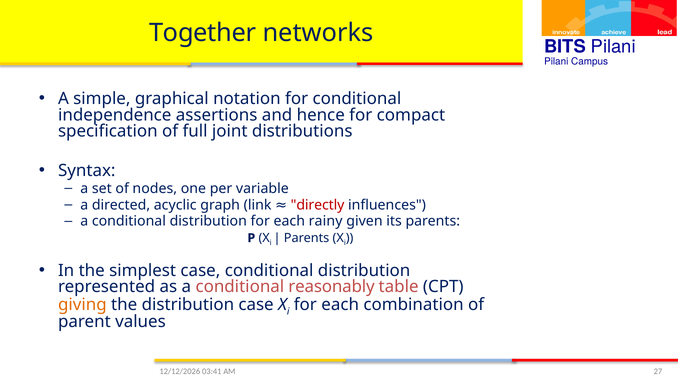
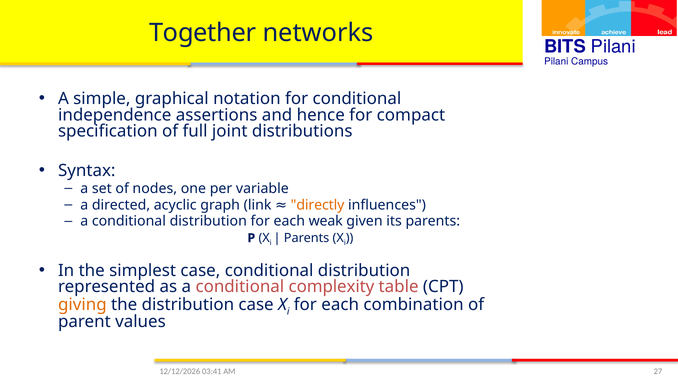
directly colour: red -> orange (318, 205)
rainy: rainy -> weak (326, 221)
reasonably: reasonably -> complexity (331, 287)
